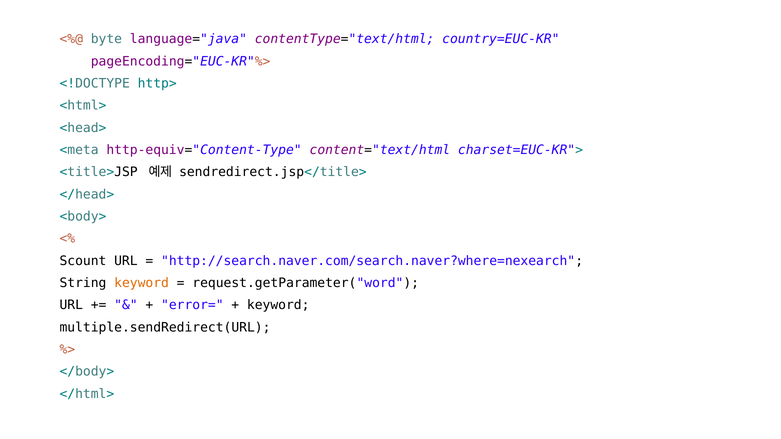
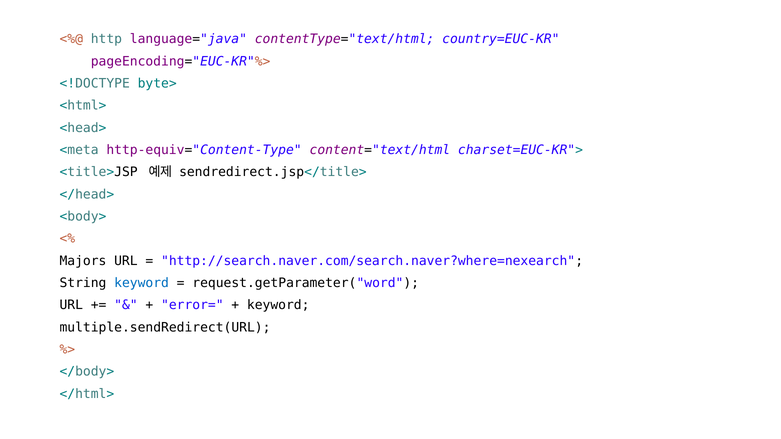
byte: byte -> http (106, 39)
http>: http> -> byte> (157, 84)
Scount: Scount -> Majors (83, 261)
keyword colour: orange -> blue (142, 283)
